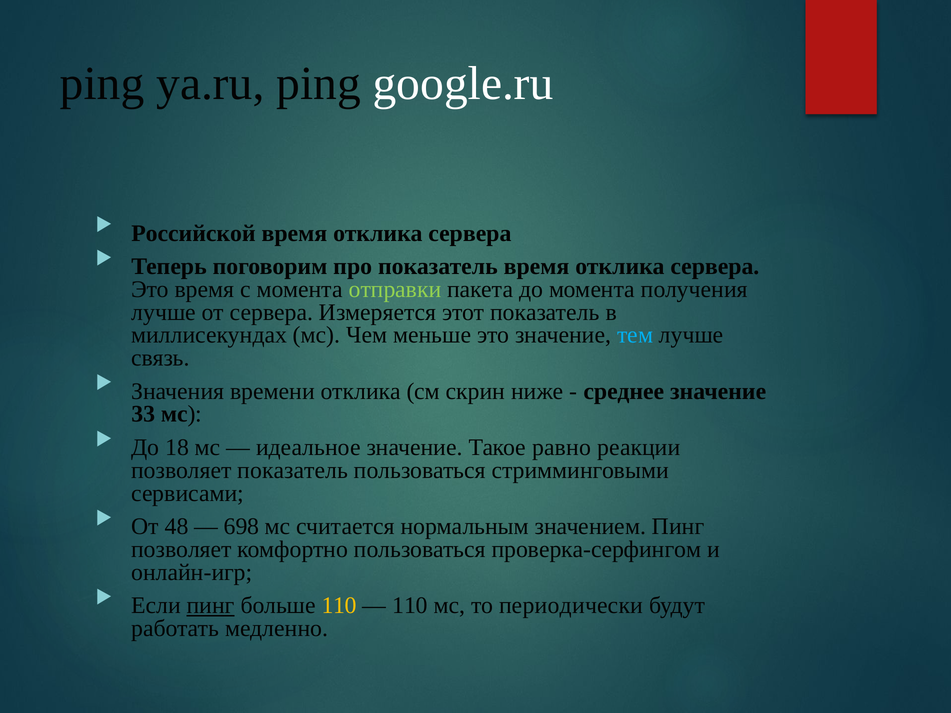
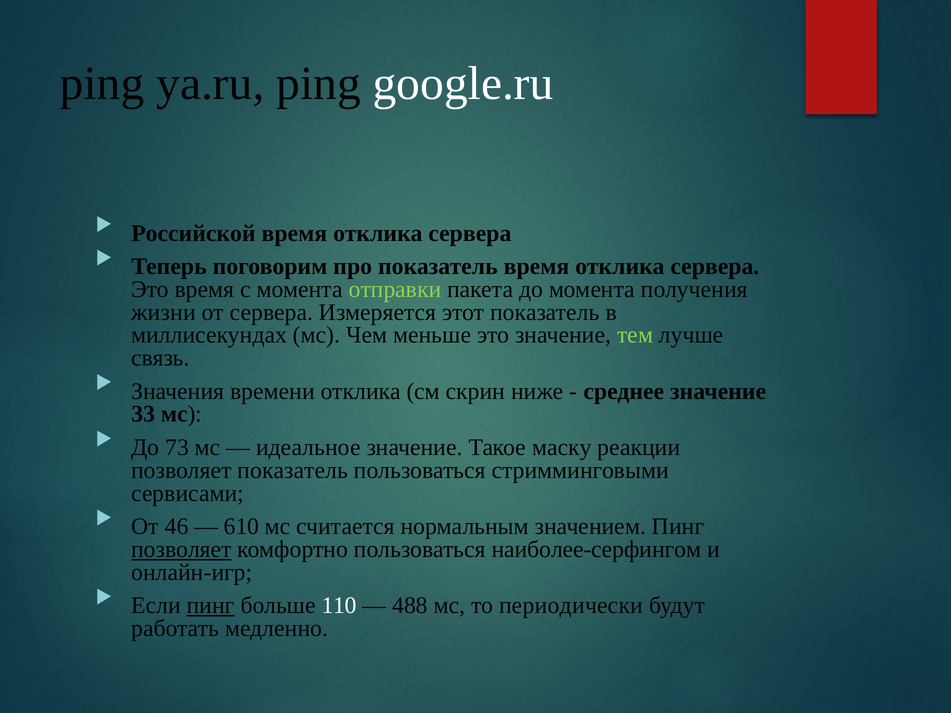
лучше: лучше -> жизни (164, 312)
тем colour: light blue -> light green (635, 335)
18: 18 -> 73 (177, 448)
равно: равно -> маску (562, 448)
48: 48 -> 46 (177, 527)
698: 698 -> 610 (242, 527)
позволяет underline: none -> present (181, 550)
проверка-серфингом: проверка-серфингом -> наиболее-серфингом (596, 550)
110 colour: yellow -> white (339, 606)
110: 110 -> 488 (410, 606)
